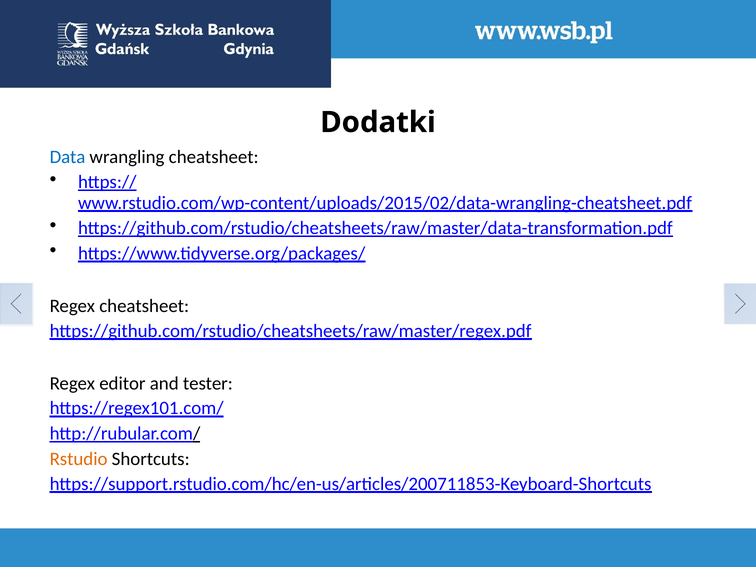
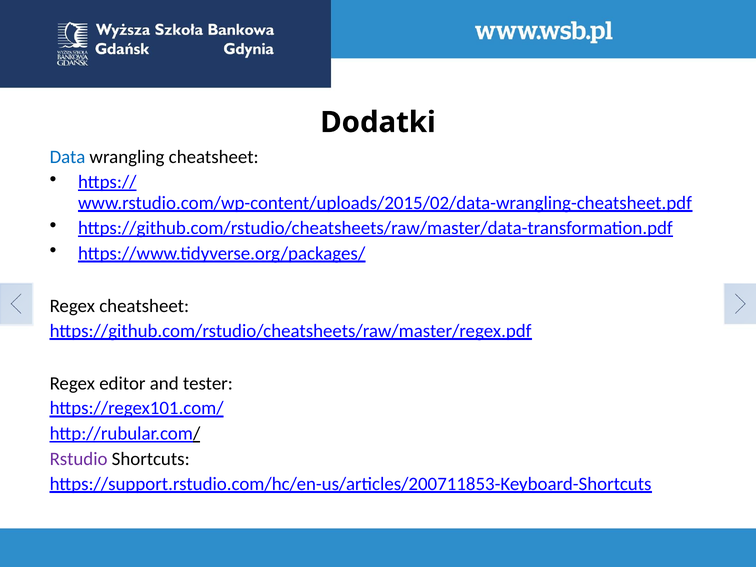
Rstudio colour: orange -> purple (79, 459)
